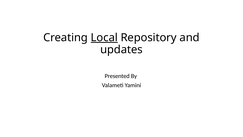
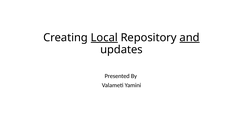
and underline: none -> present (190, 38)
